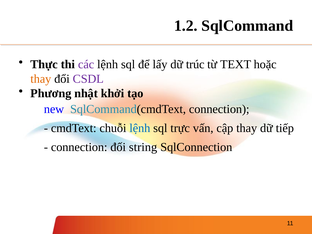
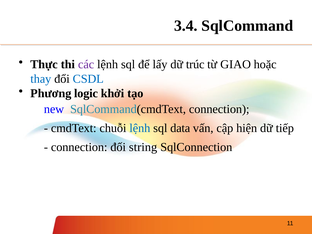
1.2: 1.2 -> 3.4 (186, 26)
TEXT: TEXT -> GIAO (236, 64)
thay colour: orange -> blue (41, 79)
CSDL colour: purple -> blue (88, 79)
nhật: nhật -> logic (86, 93)
trực: trực -> data (180, 128)
cập thay: thay -> hiện (247, 128)
